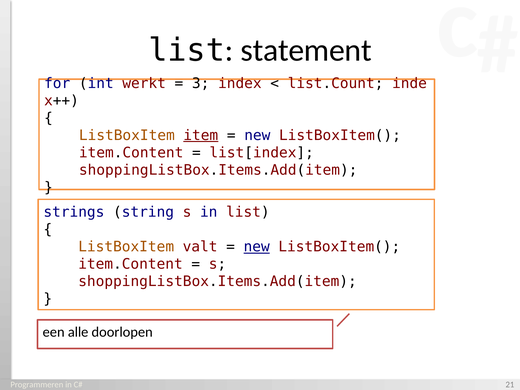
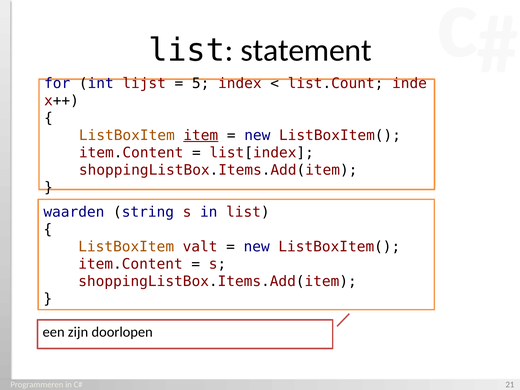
werkt: werkt -> lijst (144, 83)
3: 3 -> 5 (201, 83)
strings: strings -> waarden (74, 212)
new underline: present -> none (257, 247)
alle: alle -> zijn (78, 332)
